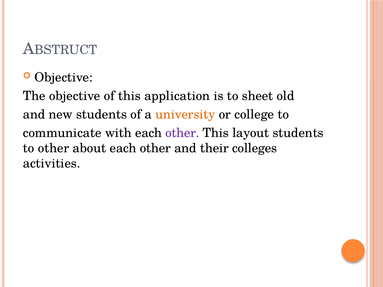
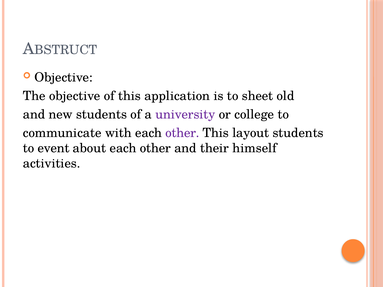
university colour: orange -> purple (185, 115)
to other: other -> event (54, 148)
colleges: colleges -> himself (254, 148)
